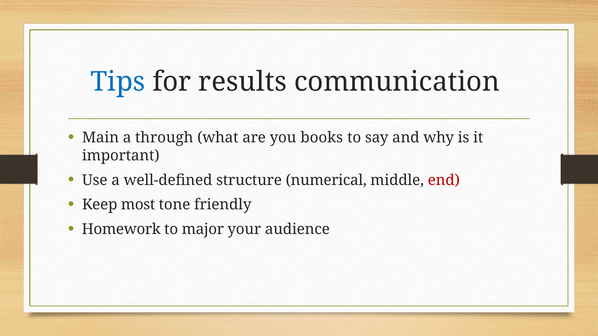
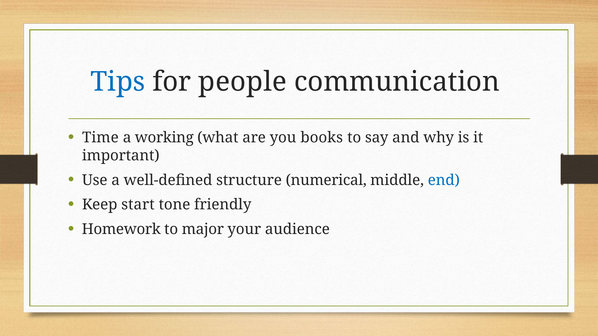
results: results -> people (243, 82)
Main: Main -> Time (100, 138)
through: through -> working (164, 138)
end colour: red -> blue (444, 180)
most: most -> start (138, 205)
